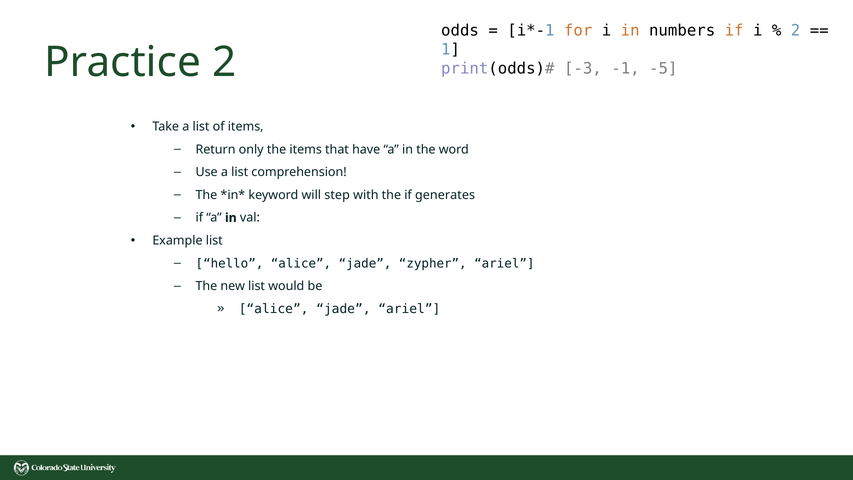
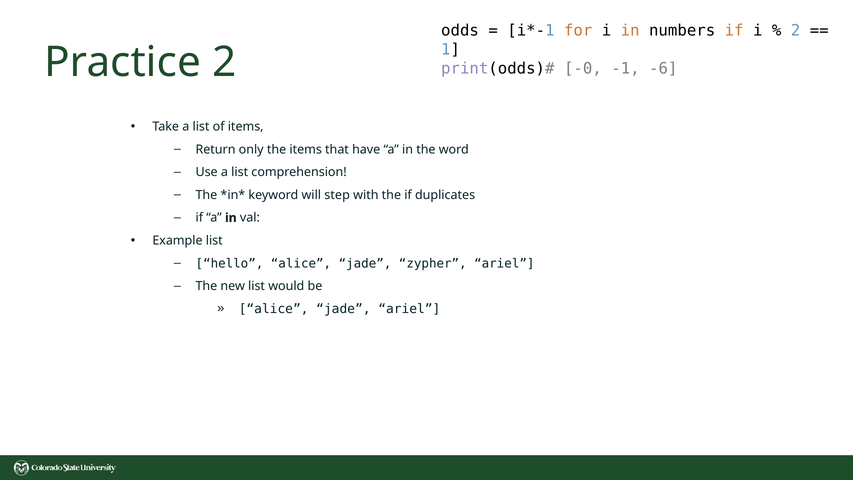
-3: -3 -> -0 (583, 68)
-5: -5 -> -6 (663, 68)
generates: generates -> duplicates (445, 195)
